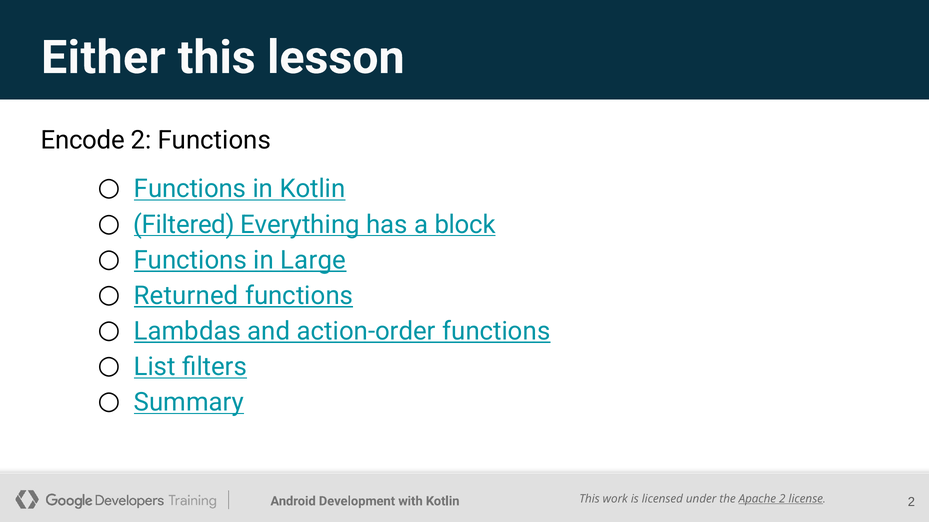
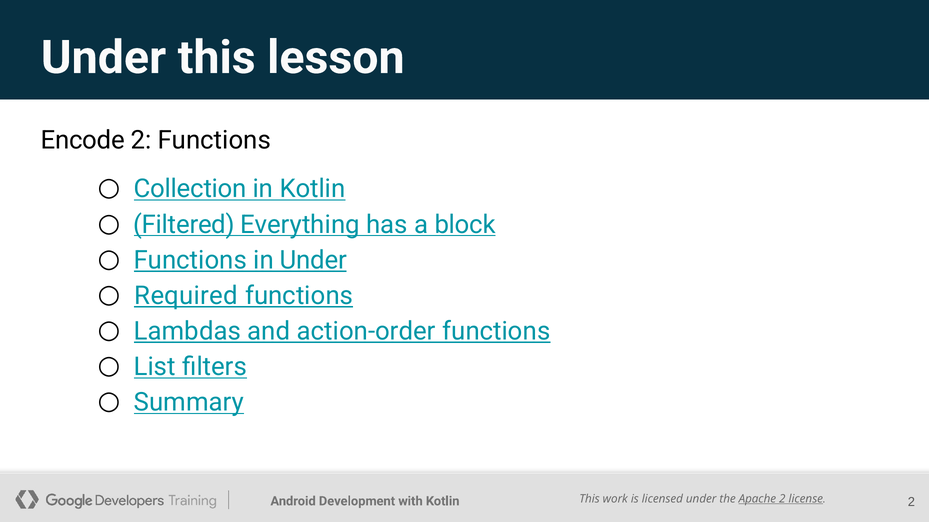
Either: Either -> Under (104, 58)
Functions: Functions -> Collection (190, 189)
in Large: Large -> Under (313, 260)
Returned: Returned -> Required (186, 296)
